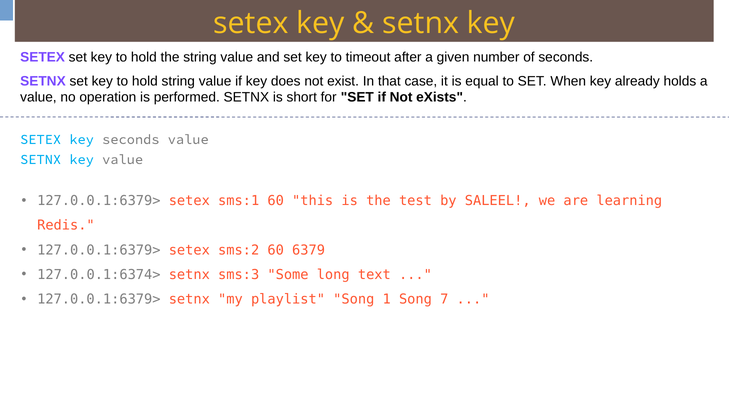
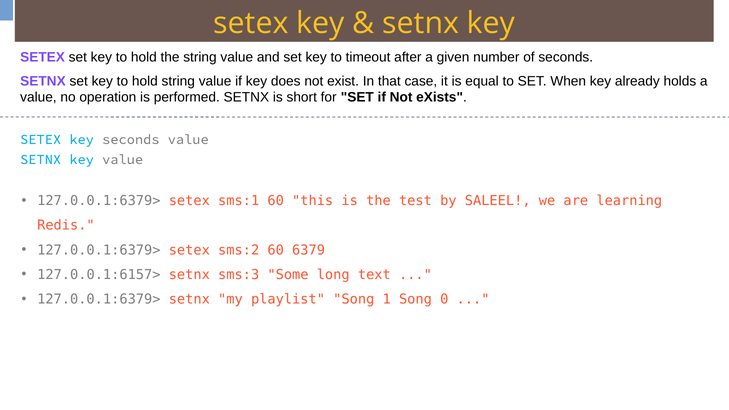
127.0.0.1:6374>: 127.0.0.1:6374> -> 127.0.0.1:6157> (99, 275)
7: 7 -> 0 (444, 299)
